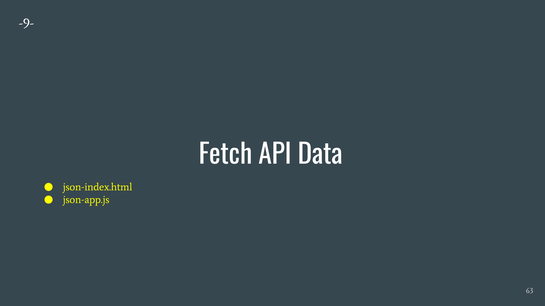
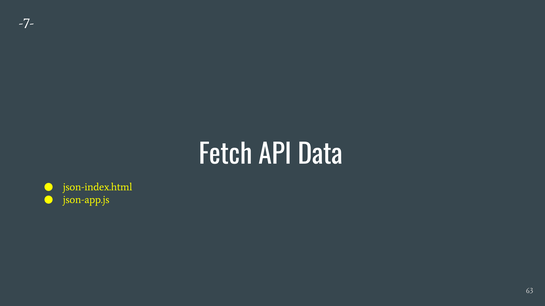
-9-: -9- -> -7- (26, 23)
